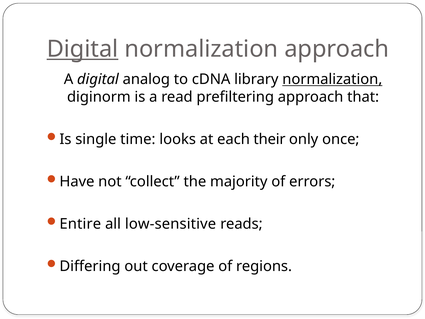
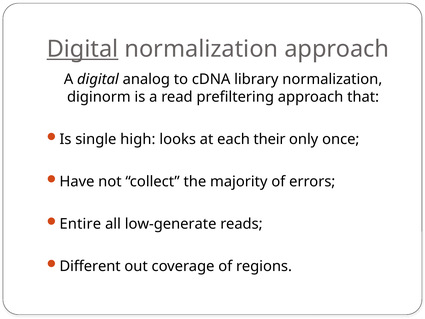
normalization underline: present -> none (332, 79)
time: time -> high (138, 139)
low-sensitive: low-sensitive -> low-generate (171, 224)
Differing: Differing -> Different (90, 266)
